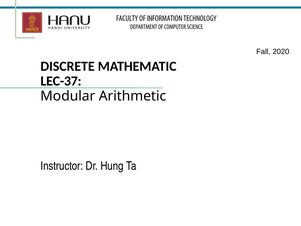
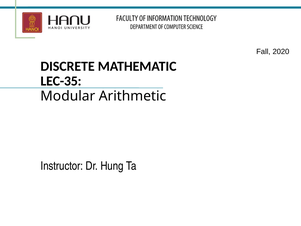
LEC-37: LEC-37 -> LEC-35 (61, 81)
